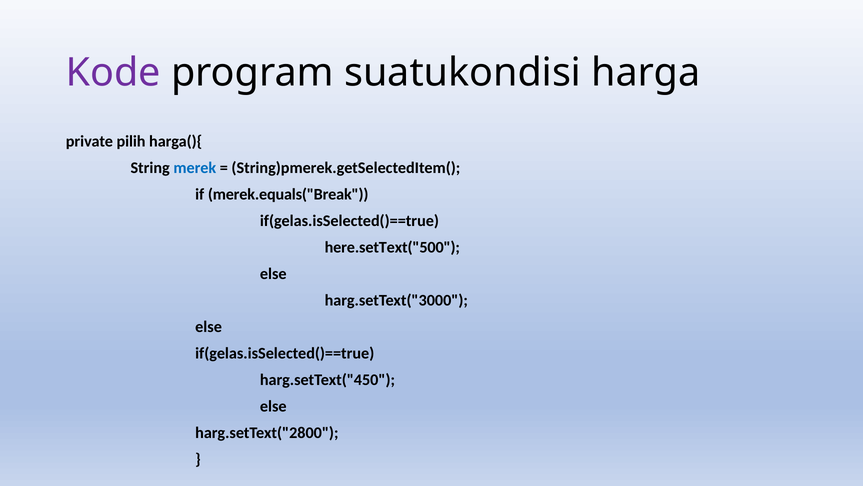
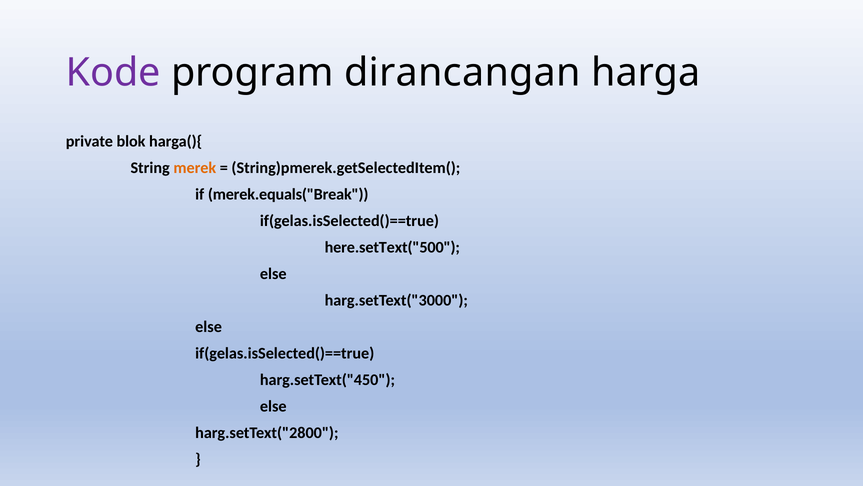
suatukondisi: suatukondisi -> dirancangan (462, 72)
pilih: pilih -> blok (131, 141)
merek colour: blue -> orange (195, 168)
